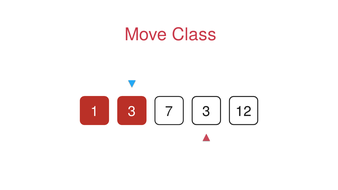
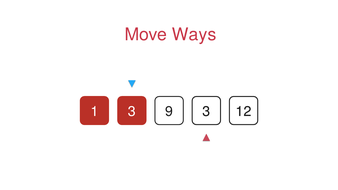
Class: Class -> Ways (194, 35)
7: 7 -> 9 (169, 112)
